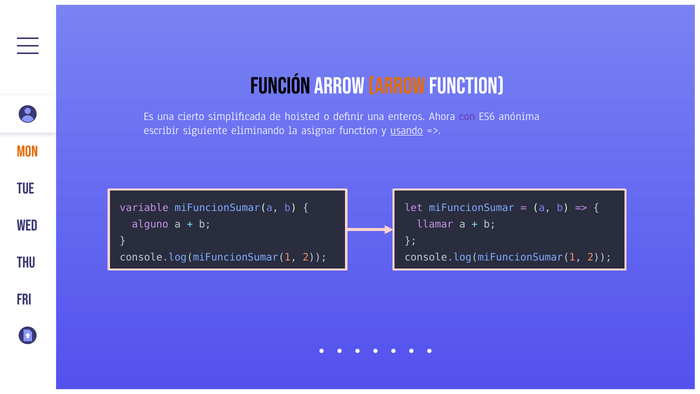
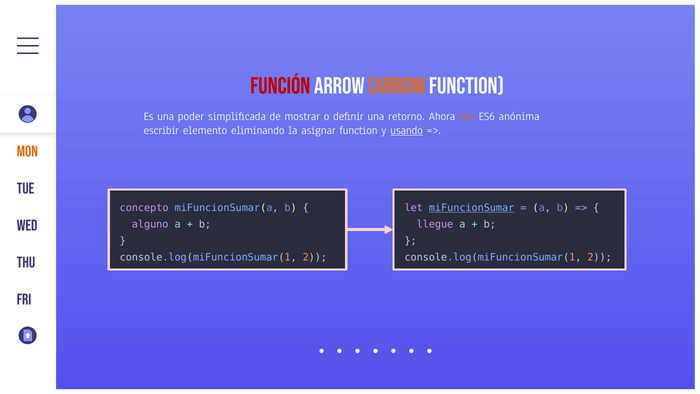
Función colour: black -> red (280, 86)
cierto: cierto -> poder (191, 116)
hoisted: hoisted -> mostrar (302, 116)
enteros: enteros -> retorno (406, 116)
con colour: purple -> orange (467, 116)
siguiente: siguiente -> elemento (205, 130)
variable: variable -> concepto (144, 208)
miFuncionSumar underline: none -> present (472, 208)
llamar: llamar -> llegue (435, 224)
